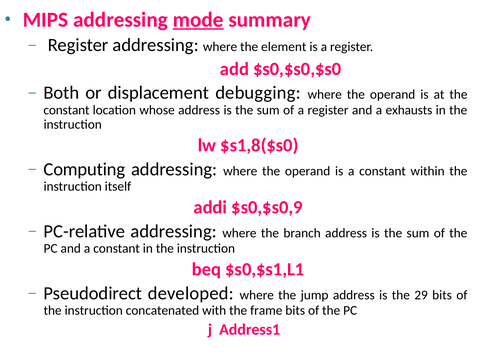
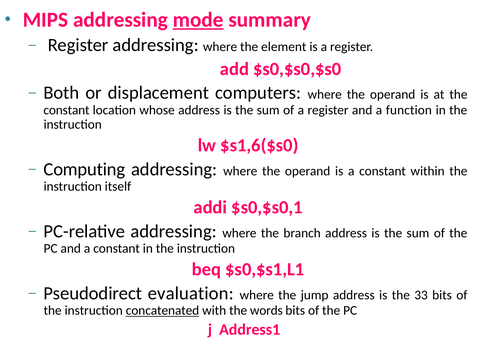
debugging: debugging -> computers (258, 93)
exhausts: exhausts -> function (409, 110)
$s1,8($s0: $s1,8($s0 -> $s1,6($s0 (259, 145)
$s0,$s0,9: $s0,$s0,9 -> $s0,$s0,1 (267, 207)
developed: developed -> evaluation (191, 293)
29: 29 -> 33 (421, 295)
concatenated underline: none -> present (163, 310)
frame: frame -> words (266, 310)
